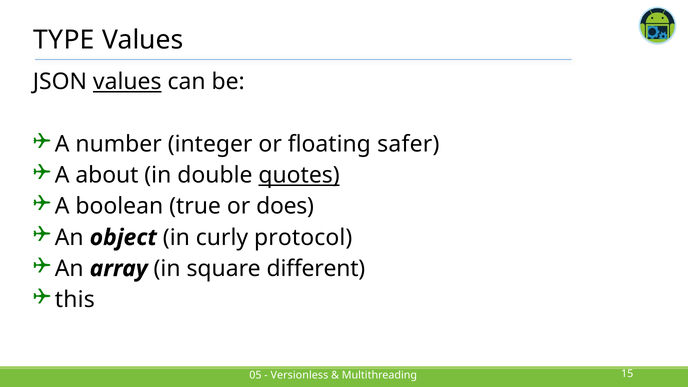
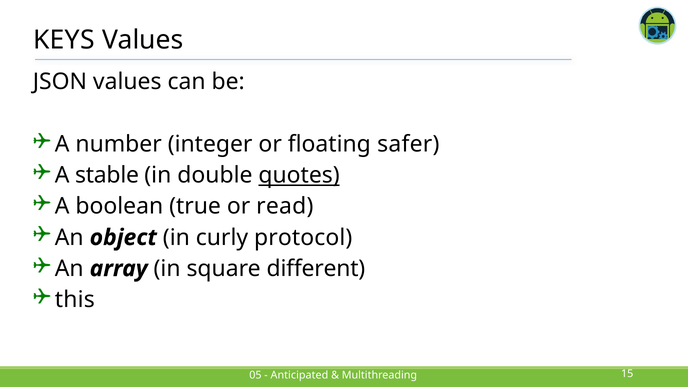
TYPE: TYPE -> KEYS (64, 40)
values underline: present -> none (127, 82)
about: about -> stable (107, 175)
does: does -> read (285, 206)
Versionless: Versionless -> Anticipated (299, 375)
